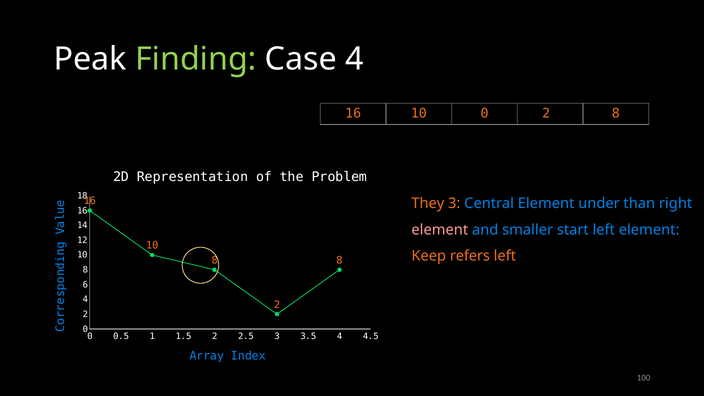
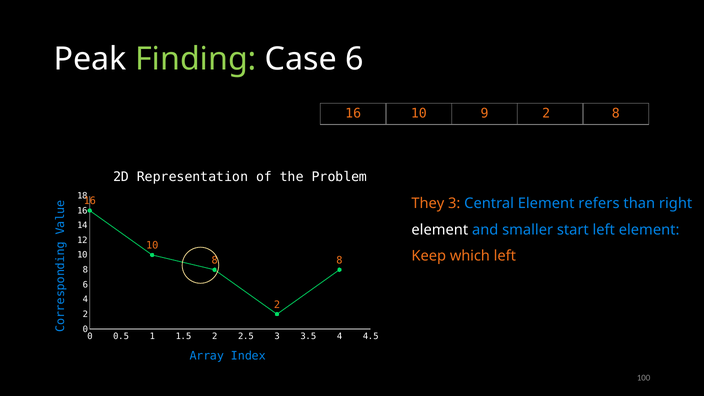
Case 4: 4 -> 6 (355, 59)
10 0: 0 -> 9 (484, 114)
under: under -> refers (599, 203)
element colour: pink -> white (440, 230)
refers: refers -> which (470, 256)
